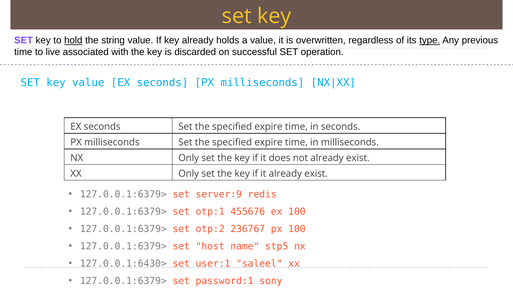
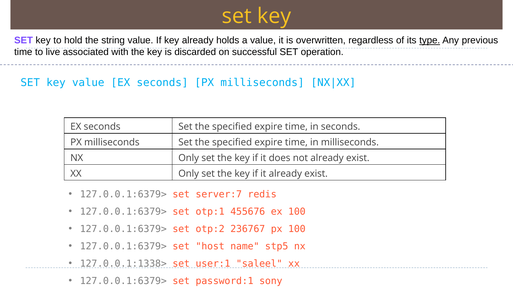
hold underline: present -> none (73, 40)
server:9: server:9 -> server:7 (219, 194)
127.0.0.1:6430>: 127.0.0.1:6430> -> 127.0.0.1:1338> (123, 263)
